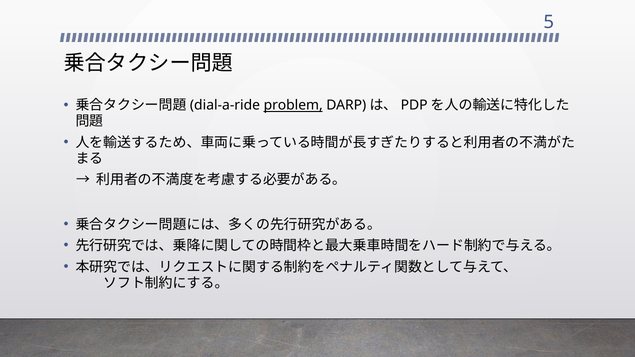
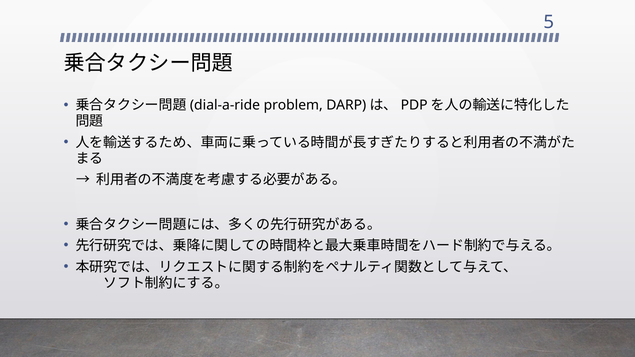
problem underline: present -> none (293, 105)
